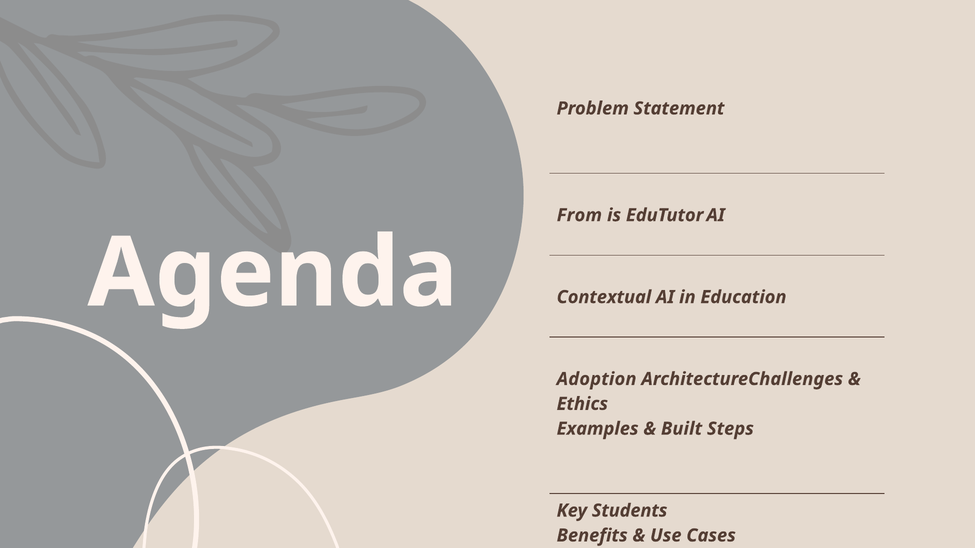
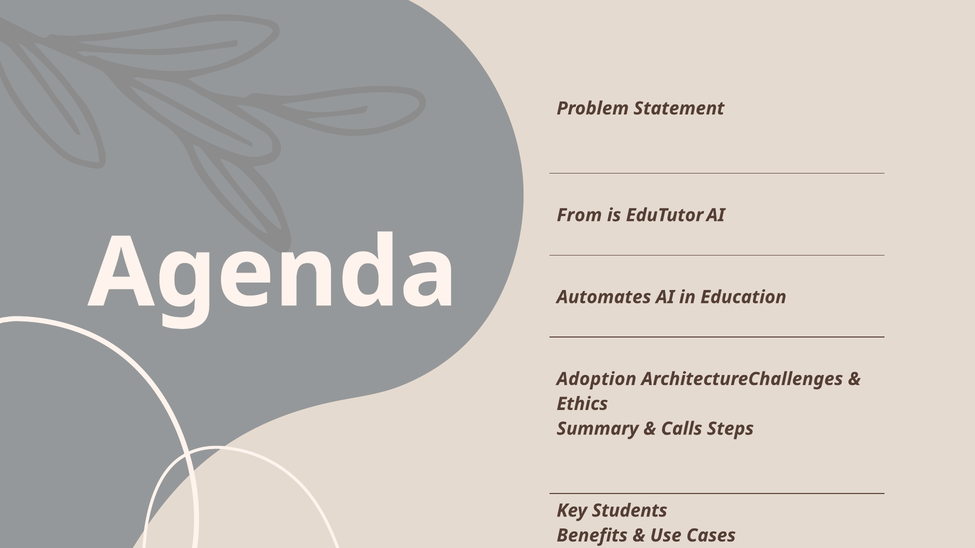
Contextual: Contextual -> Automates (604, 297)
Examples: Examples -> Summary (598, 429)
Built: Built -> Calls (682, 429)
